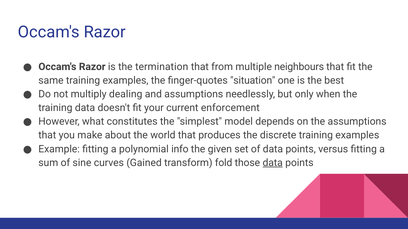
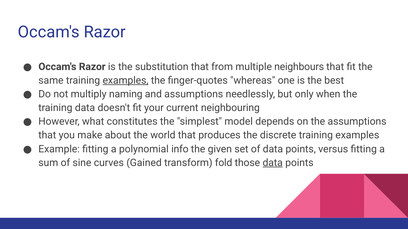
termination: termination -> substitution (162, 67)
examples underline: none -> present (125, 81)
situation: situation -> whereas (253, 81)
dealing: dealing -> naming (126, 94)
enforcement: enforcement -> neighbouring (230, 108)
